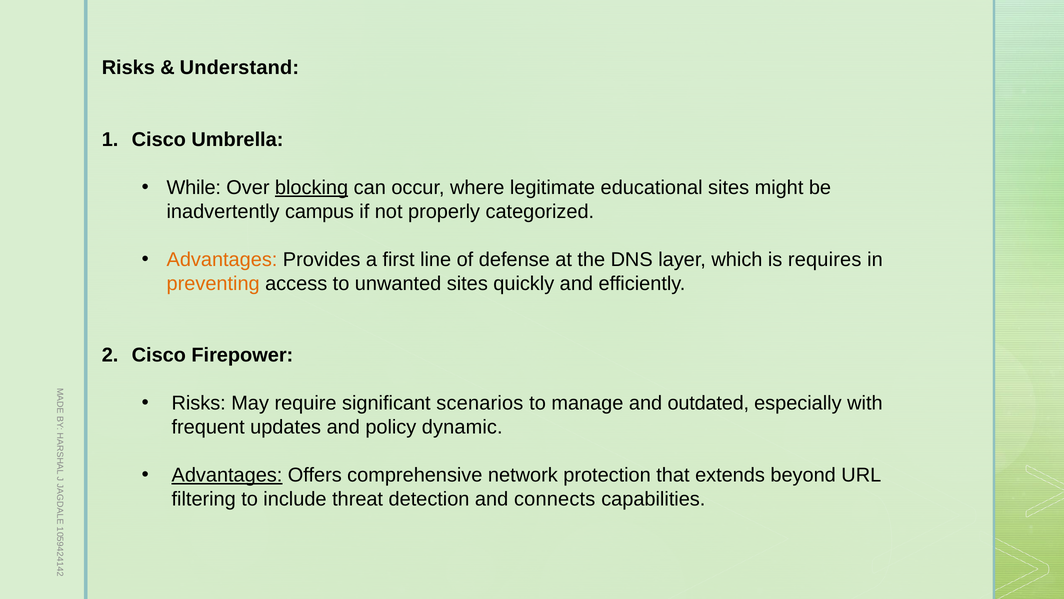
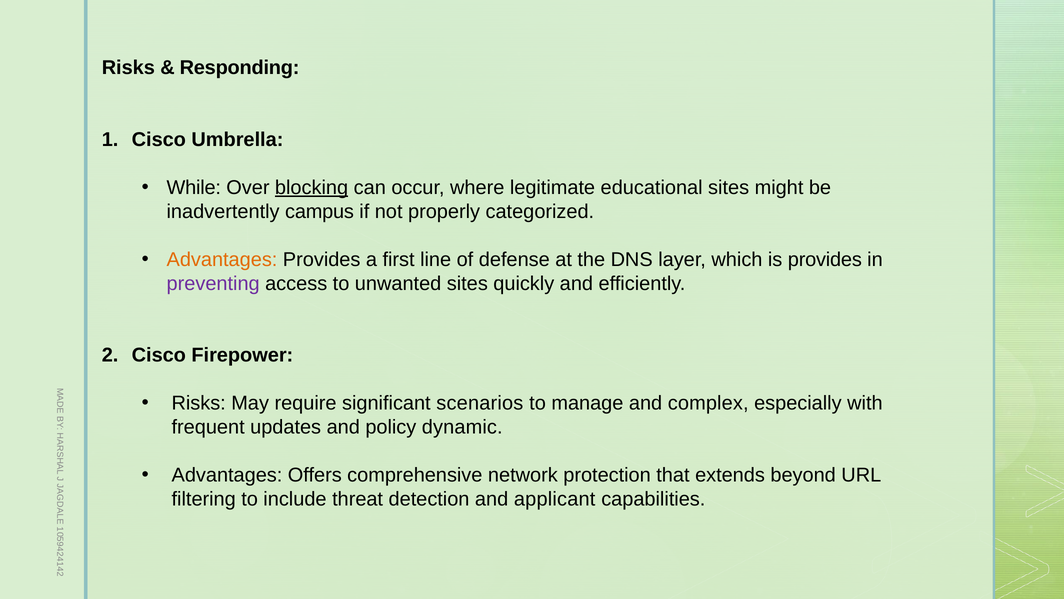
Understand: Understand -> Responding (240, 68)
is requires: requires -> provides (825, 259)
preventing colour: orange -> purple (213, 283)
outdated: outdated -> complex (708, 403)
Advantages underline: present -> none (227, 475)
connects: connects -> applicant (555, 499)
